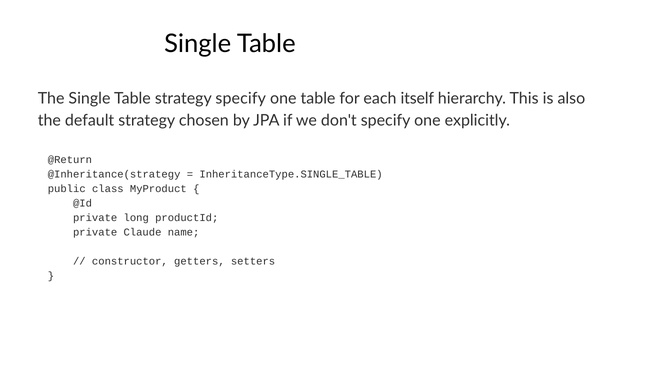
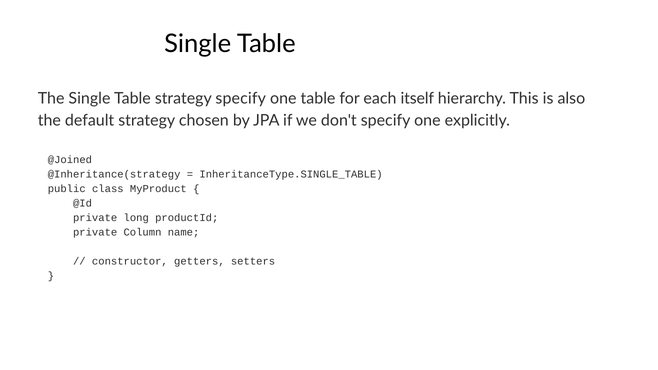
@Return: @Return -> @Joined (70, 160)
Claude: Claude -> Column (142, 232)
